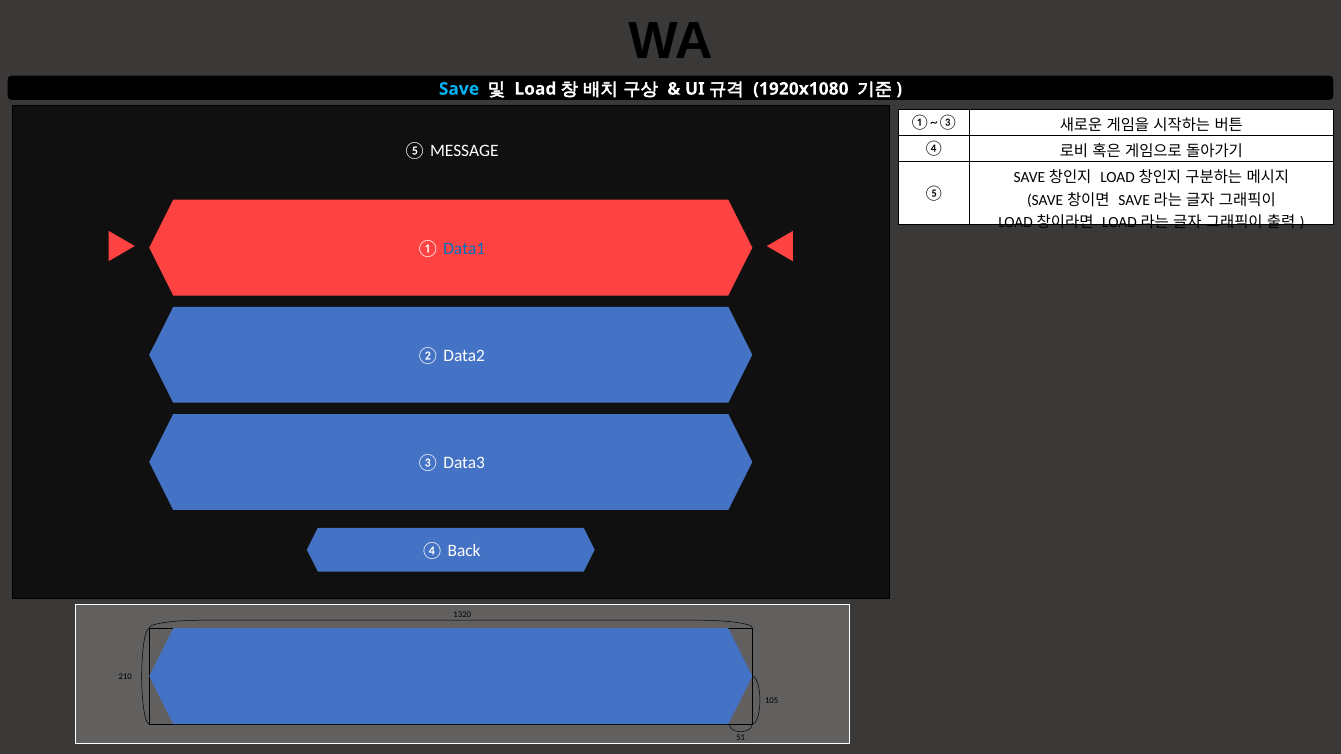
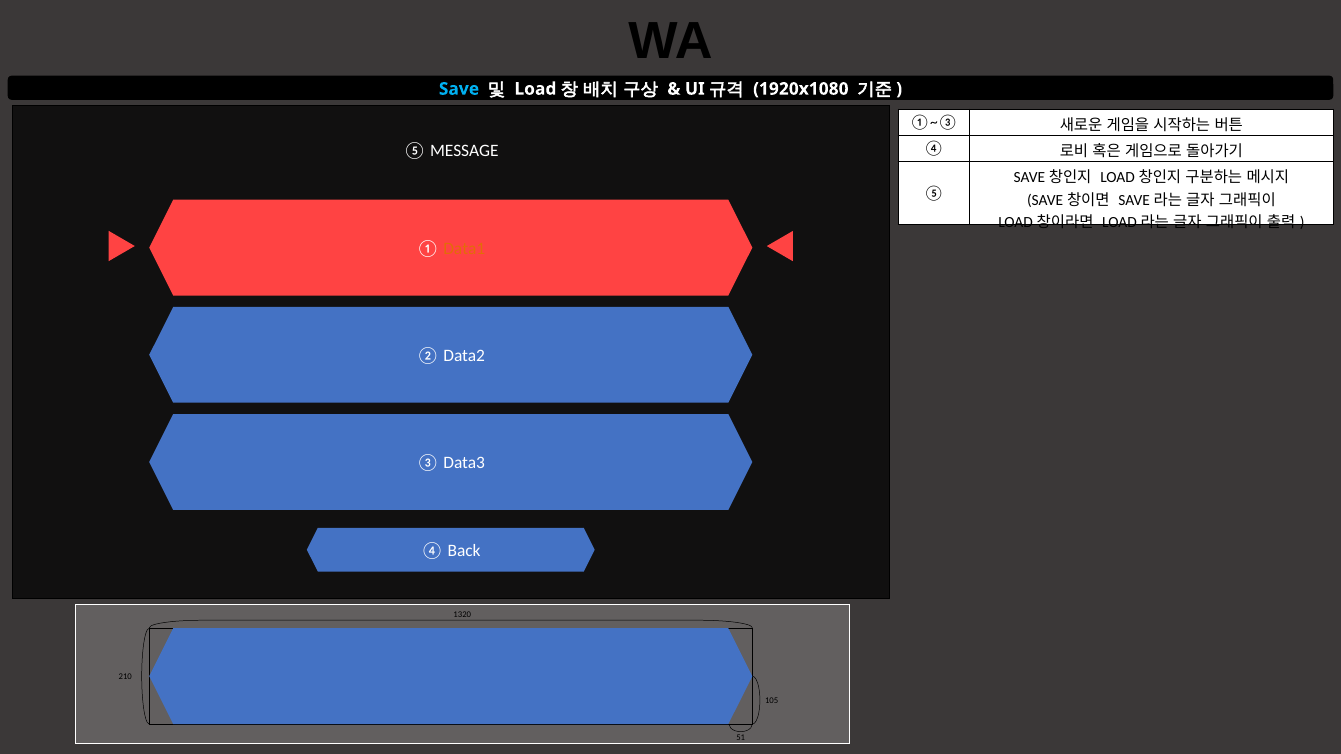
Data1 colour: blue -> orange (464, 249)
